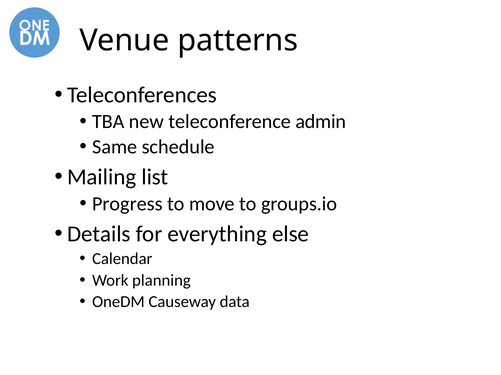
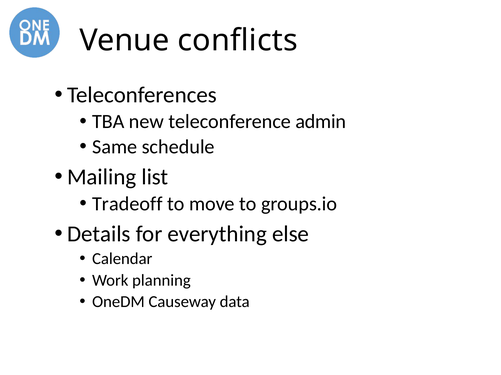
patterns: patterns -> conflicts (238, 40)
Progress: Progress -> Tradeoff (127, 204)
